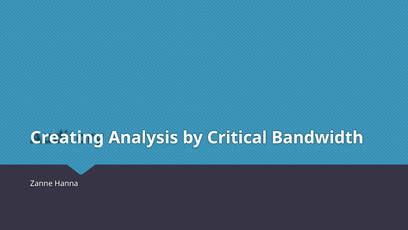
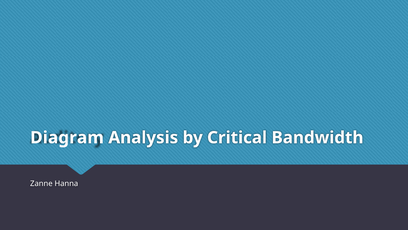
Creating: Creating -> Diagram (67, 137)
